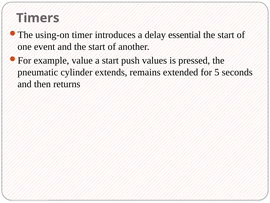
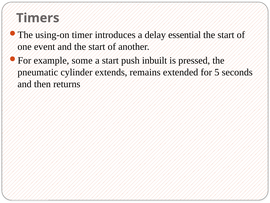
value: value -> some (82, 60)
values: values -> inbuilt (155, 60)
